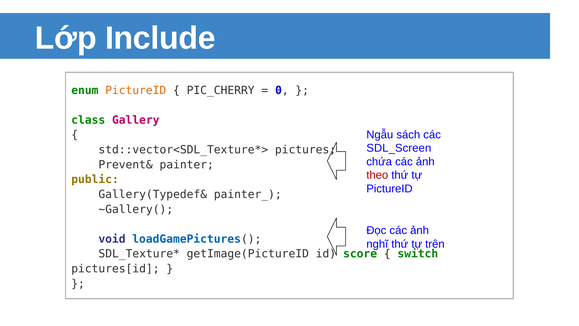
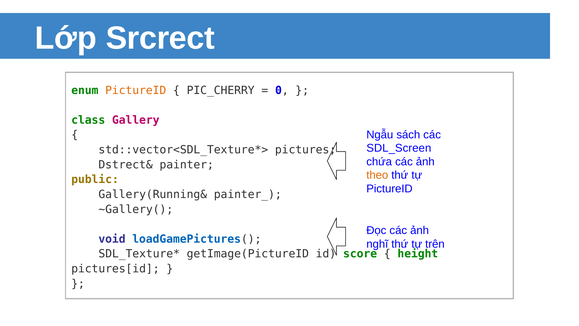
Include: Include -> Srcrect (160, 38)
Prevent&: Prevent& -> Dstrect& (126, 165)
theo colour: red -> orange (377, 175)
Gallery(Typedef&: Gallery(Typedef& -> Gallery(Running& (153, 194)
switch: switch -> height (418, 254)
